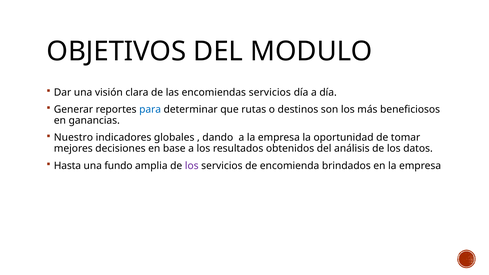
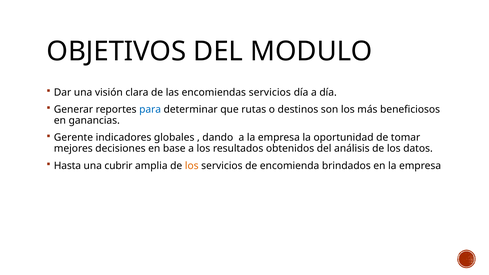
Nuestro: Nuestro -> Gerente (73, 138)
fundo: fundo -> cubrir (118, 166)
los colour: purple -> orange (192, 166)
